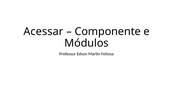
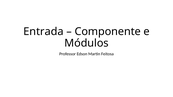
Acessar: Acessar -> Entrada (43, 32)
